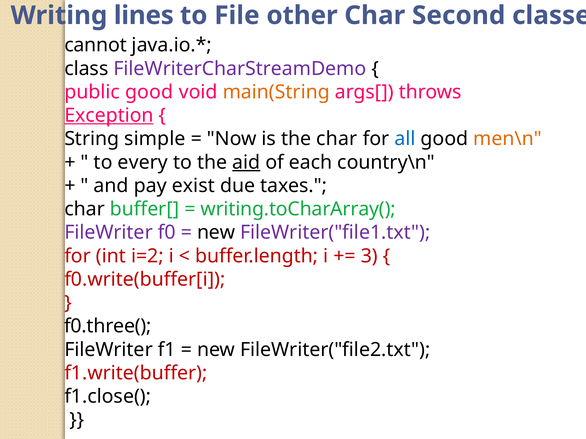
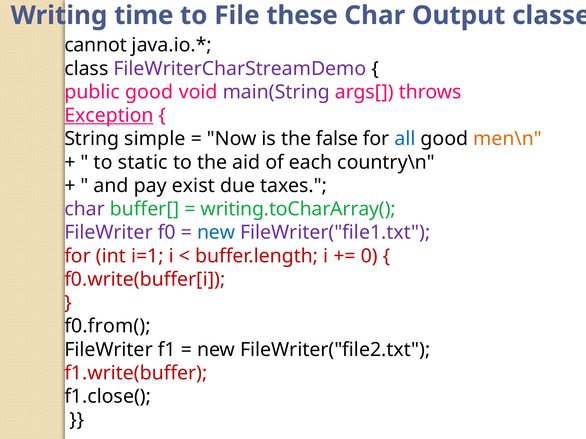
lines: lines -> time (144, 15)
other: other -> these (302, 15)
Second: Second -> Output (459, 15)
main(String colour: orange -> purple (276, 92)
the char: char -> false (337, 139)
every: every -> static (143, 162)
aid underline: present -> none (246, 162)
char colour: black -> purple (85, 209)
new colour: black -> blue (216, 233)
i=2: i=2 -> i=1 (147, 256)
3: 3 -> 0 (369, 256)
f0.three(: f0.three( -> f0.from( (108, 327)
